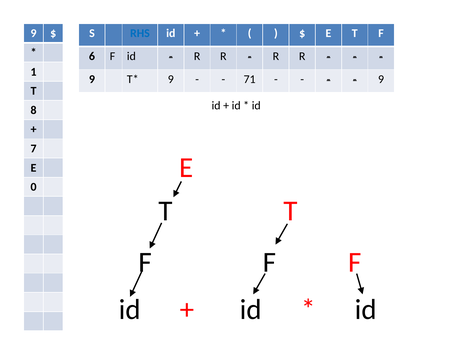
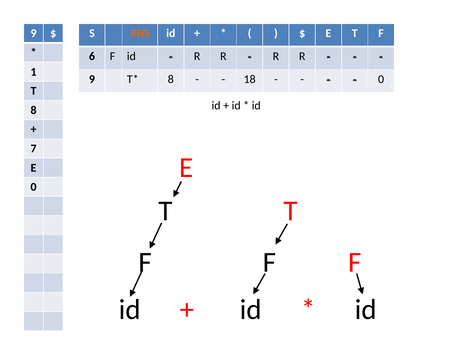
RHS colour: blue -> orange (140, 33)
9: 9 -> 8 (171, 79)
71: 71 -> 18 (250, 79)
9: 9 -> 0 (381, 79)
